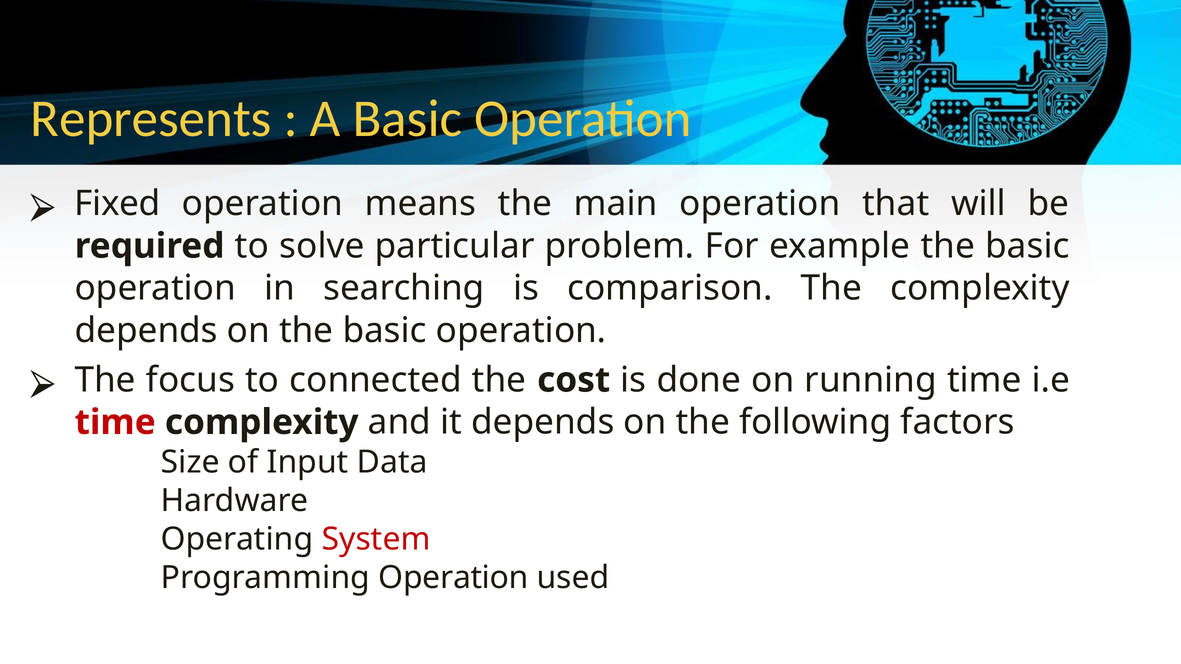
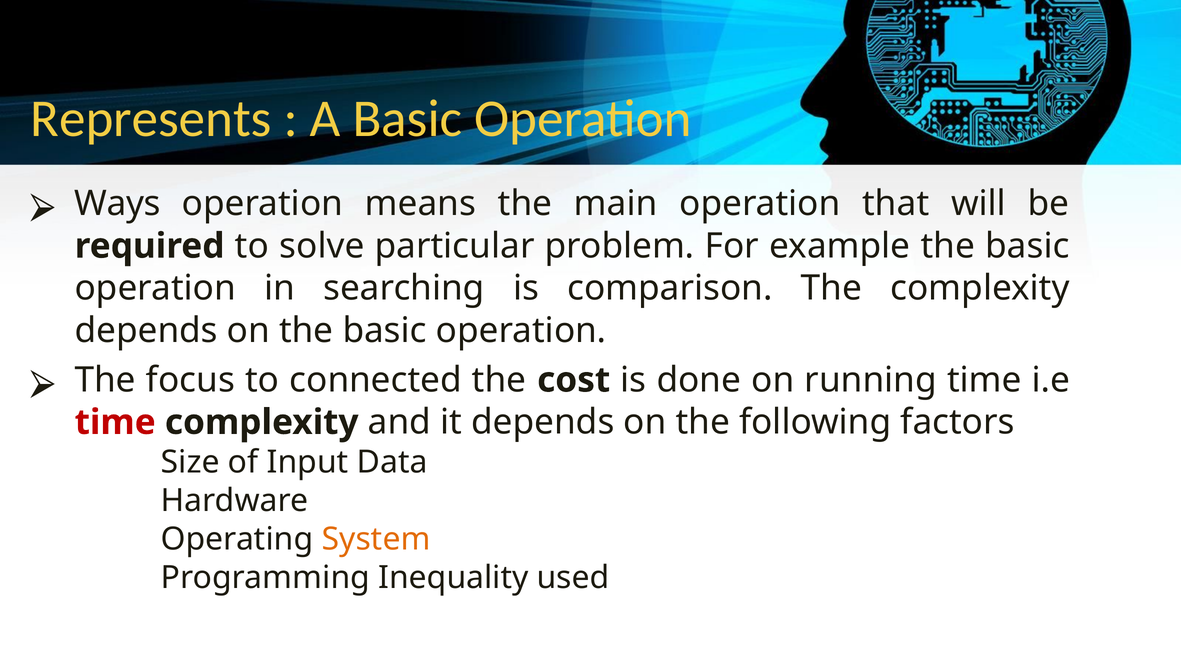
Fixed: Fixed -> Ways (118, 204)
System colour: red -> orange (376, 539)
Operation: Operation -> Inequality (453, 578)
